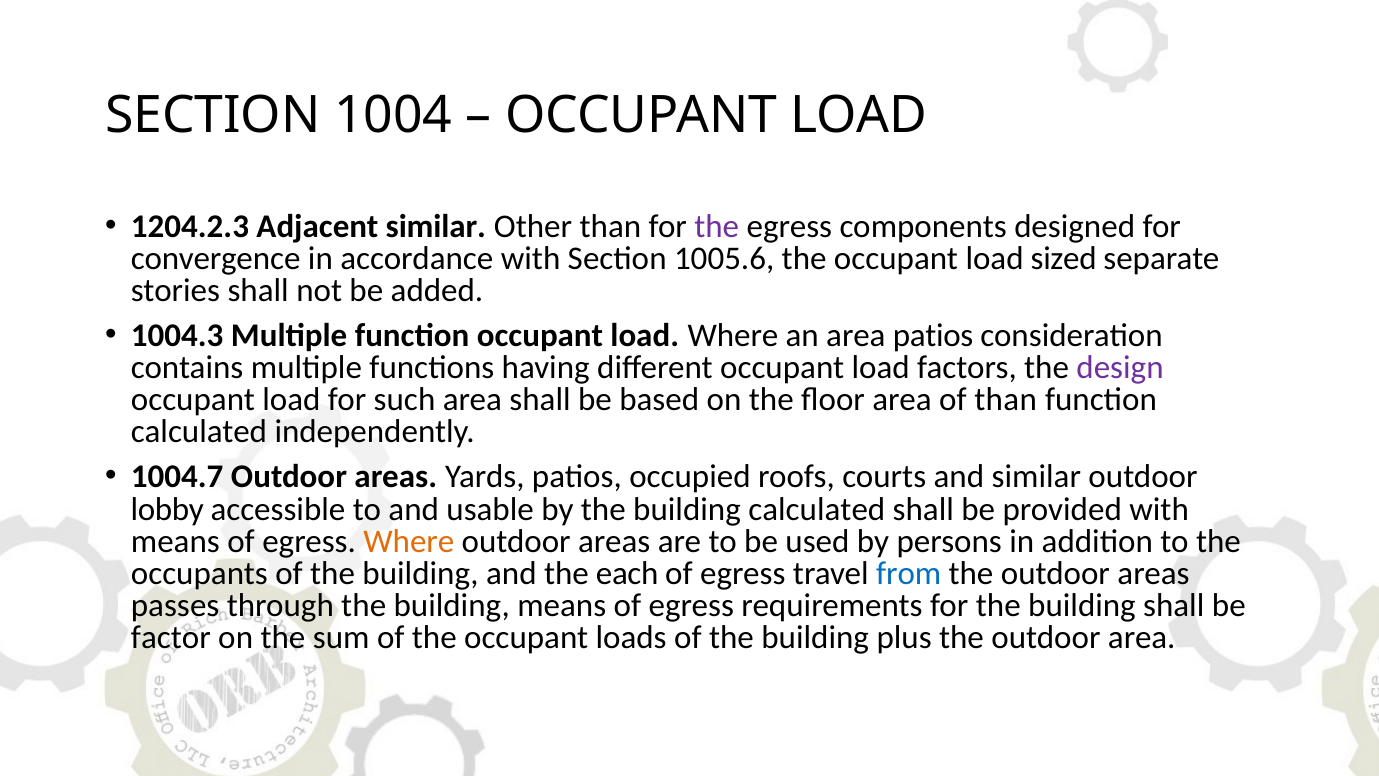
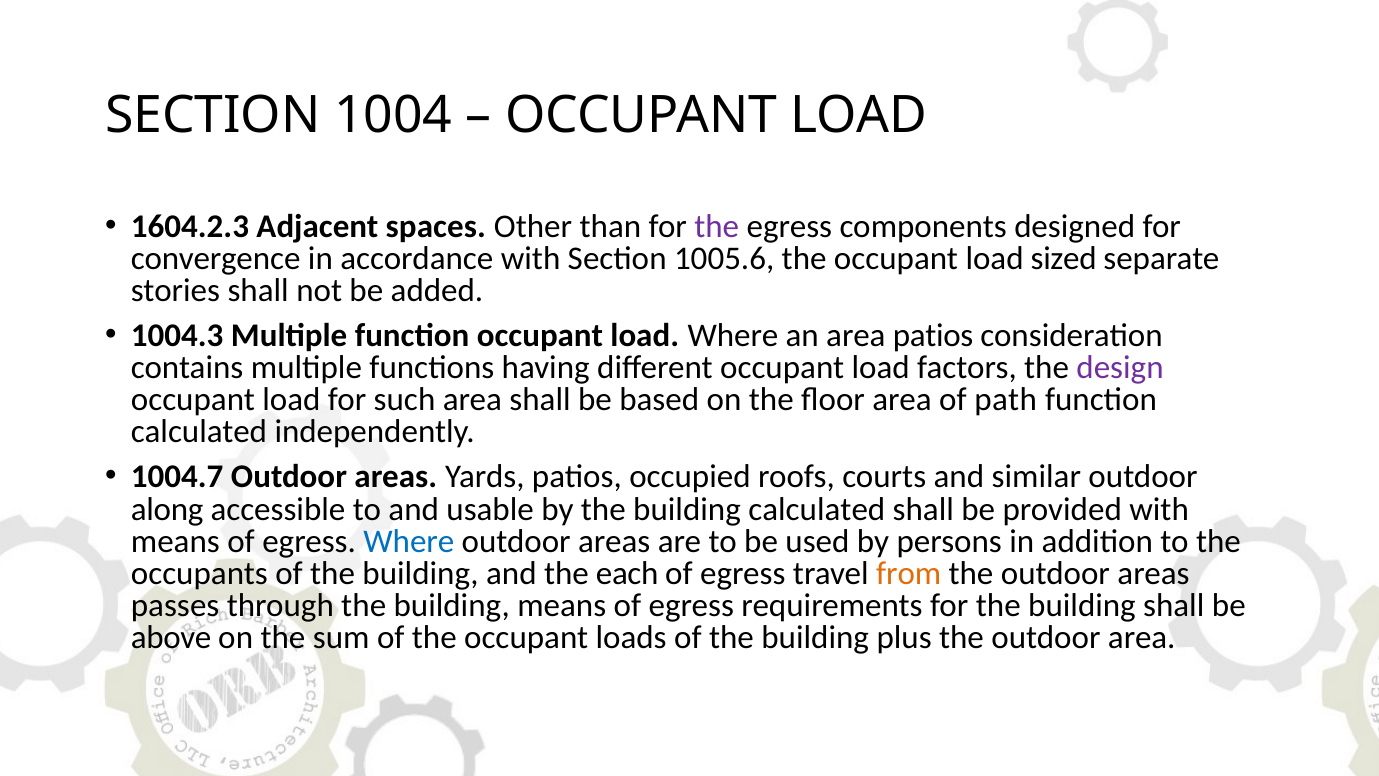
1204.2.3: 1204.2.3 -> 1604.2.3 (190, 226)
Adjacent similar: similar -> spaces (436, 226)
of than: than -> path (1006, 400)
lobby: lobby -> along (167, 509)
Where colour: orange -> blue (409, 541)
from colour: blue -> orange (909, 573)
factor: factor -> above (171, 637)
